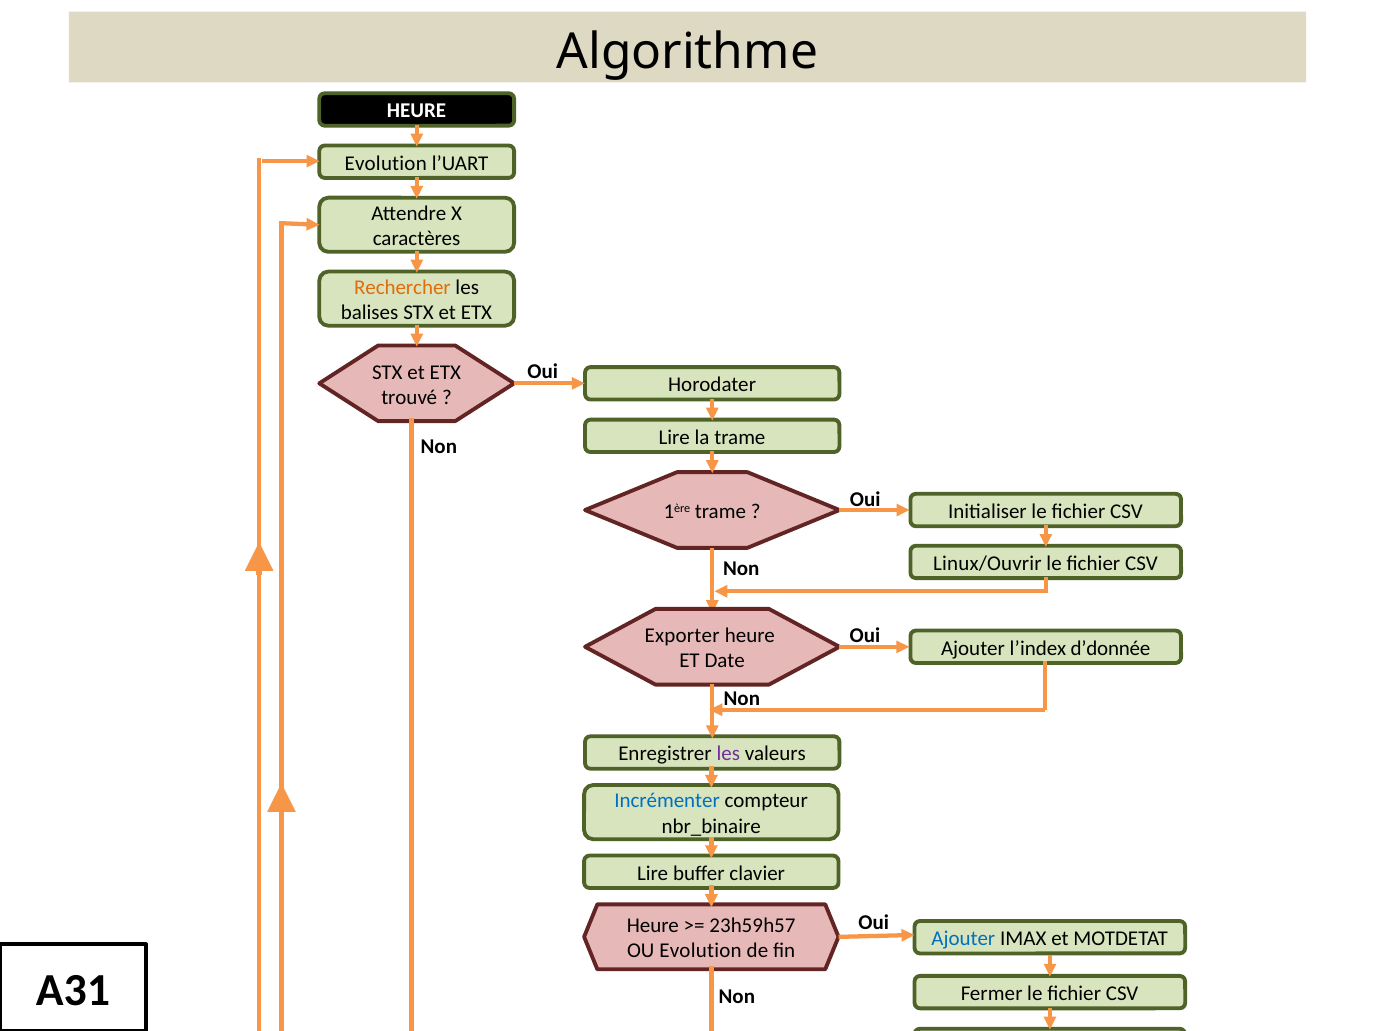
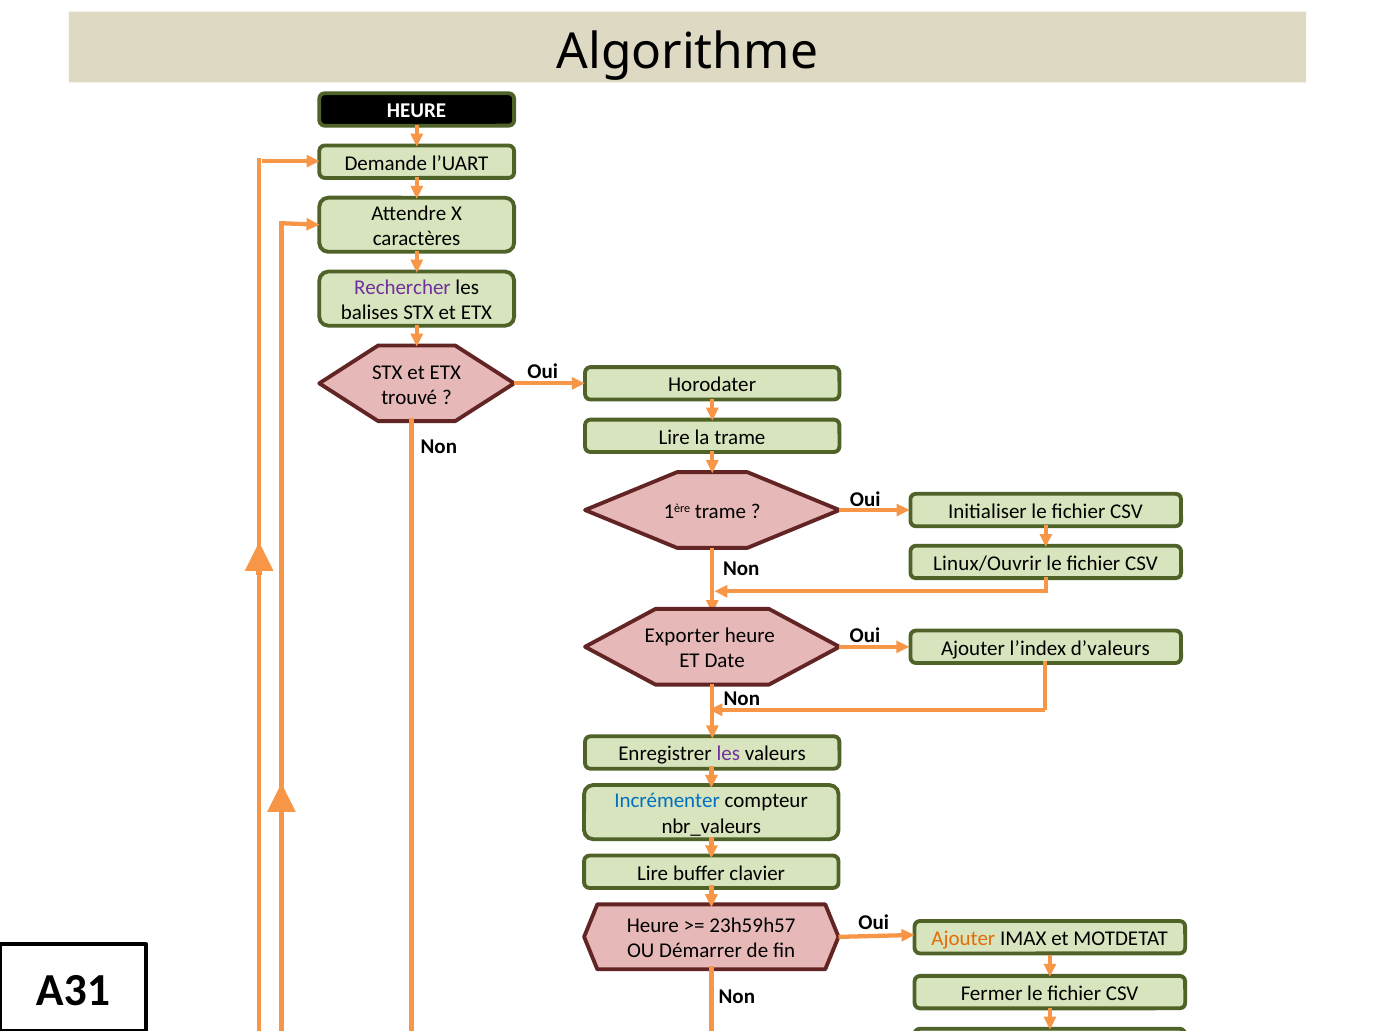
Evolution: Evolution -> Demande (386, 163)
Rechercher colour: orange -> purple (402, 288)
d’donnée: d’donnée -> d’valeurs (1110, 648)
nbr_binaire: nbr_binaire -> nbr_valeurs (711, 826)
Ajouter colour: blue -> orange (963, 939)
OU Evolution: Evolution -> Démarrer (701, 951)
